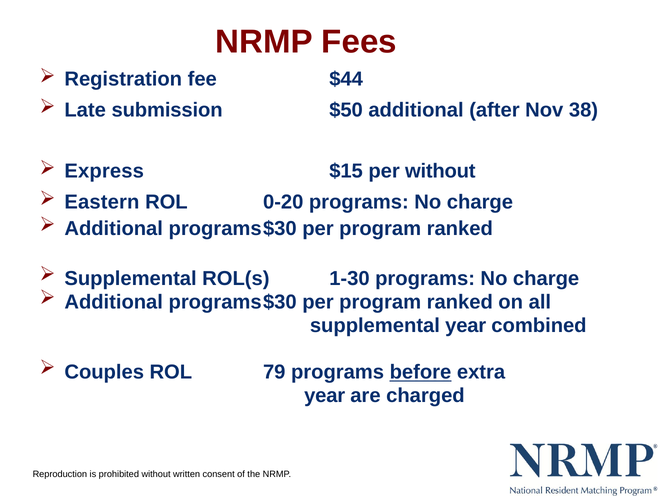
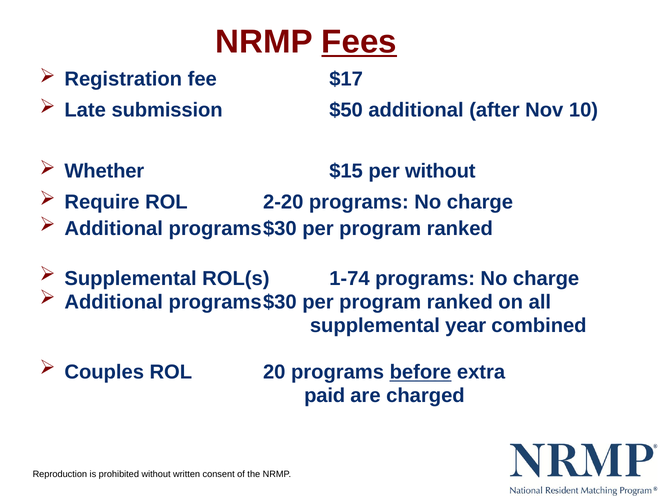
Fees underline: none -> present (359, 42)
$44: $44 -> $17 (346, 79)
38: 38 -> 10 (584, 110)
Express: Express -> Whether (104, 171)
Eastern: Eastern -> Require (102, 202)
0-20: 0-20 -> 2-20 (283, 202)
1-30: 1-30 -> 1-74 (349, 279)
79: 79 -> 20 (274, 373)
year: year -> paid (325, 396)
